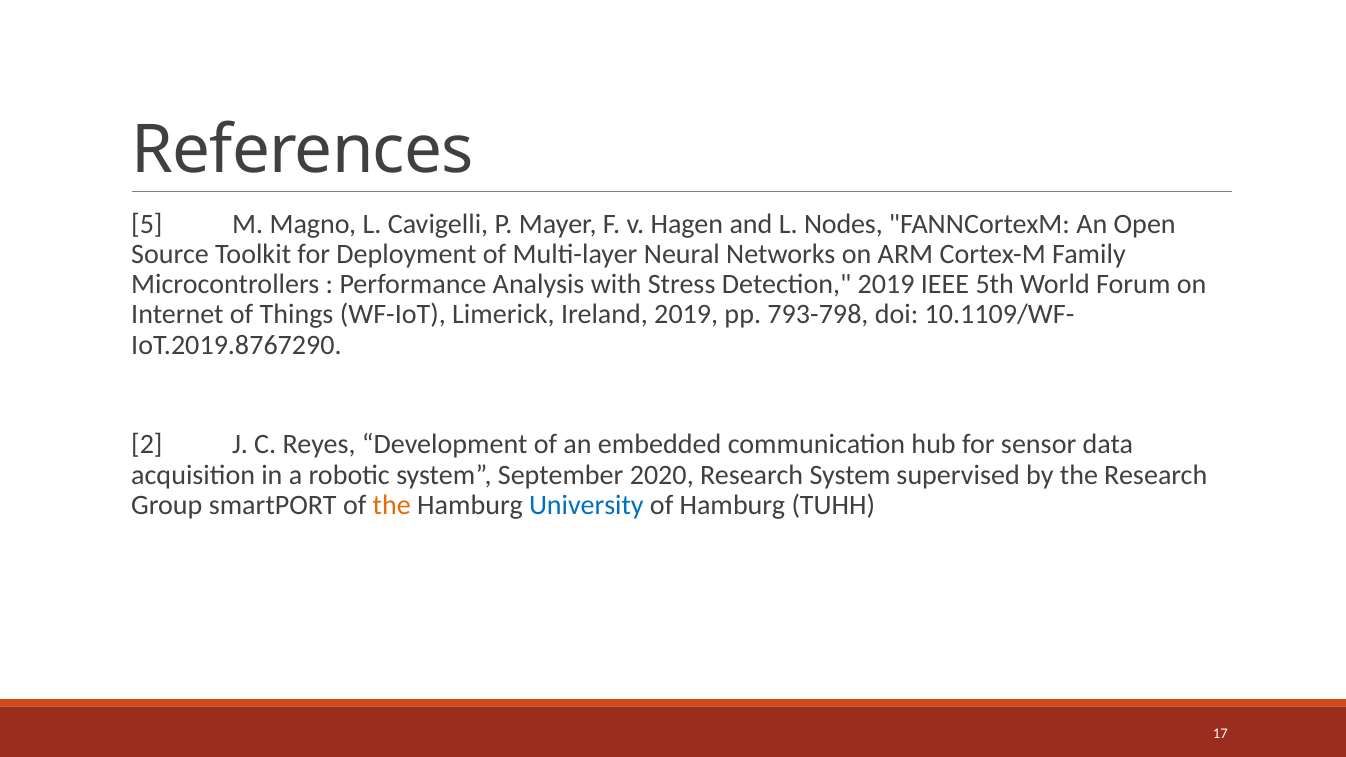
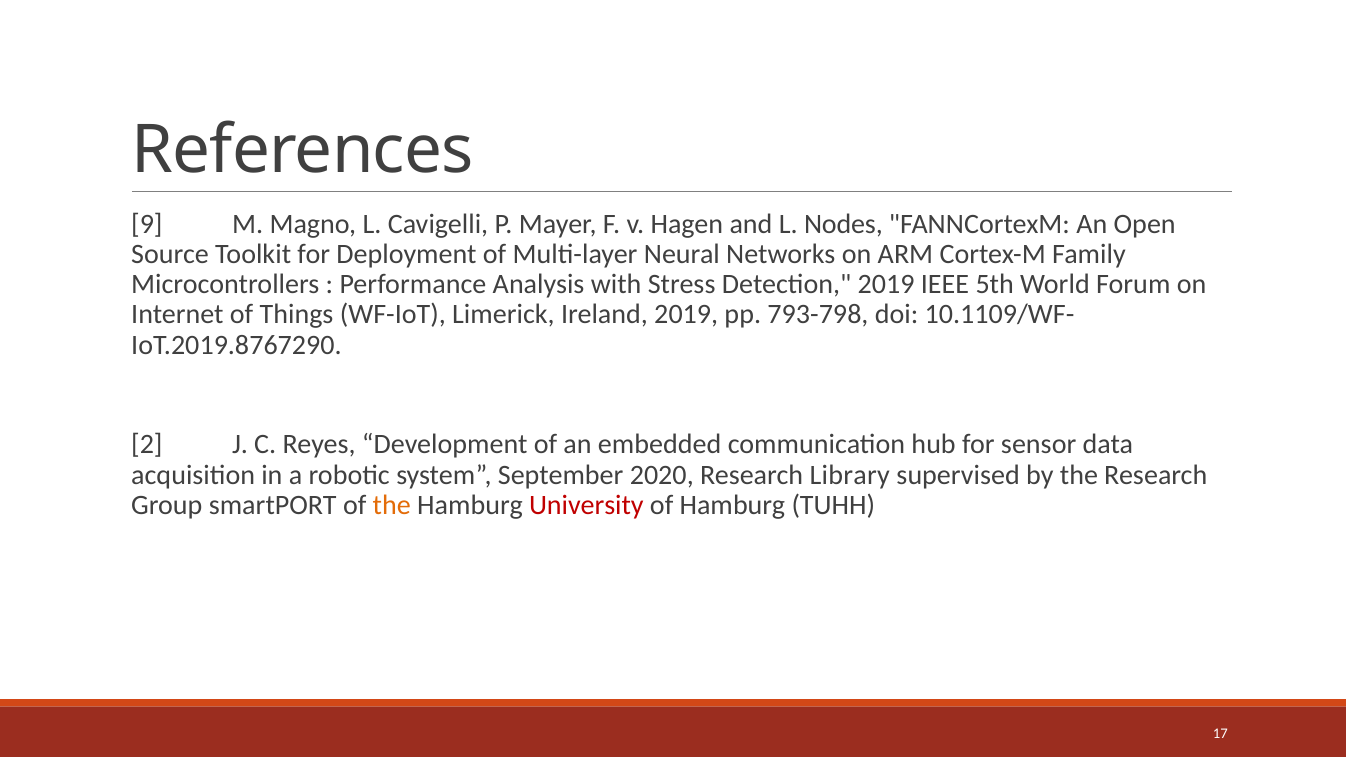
5: 5 -> 9 (147, 224)
Research System: System -> Library (850, 475)
University colour: blue -> red (586, 505)
